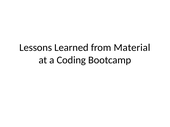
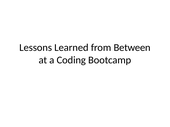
Material: Material -> Between (132, 48)
